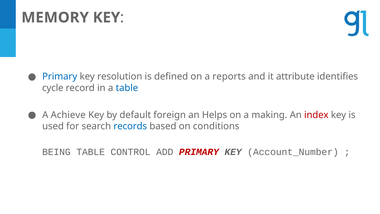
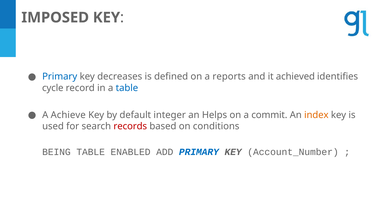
MEMORY: MEMORY -> IMPOSED (55, 18)
resolution: resolution -> decreases (120, 76)
attribute: attribute -> achieved (295, 76)
foreign: foreign -> integer (170, 115)
making: making -> commit (269, 115)
index colour: red -> orange (316, 115)
records colour: blue -> red (130, 126)
CONTROL: CONTROL -> ENABLED (131, 152)
PRIMARY colour: red -> blue (199, 152)
